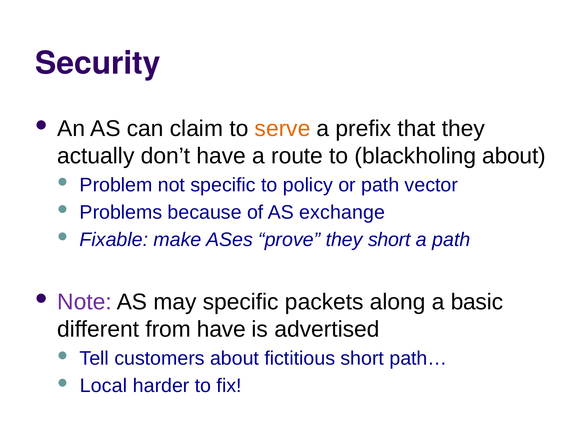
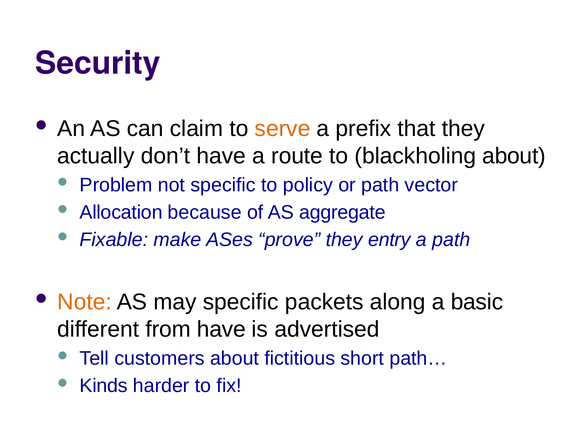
Problems: Problems -> Allocation (121, 213)
exchange: exchange -> aggregate (342, 213)
they short: short -> entry (389, 240)
Note colour: purple -> orange (84, 302)
Local: Local -> Kinds (104, 386)
